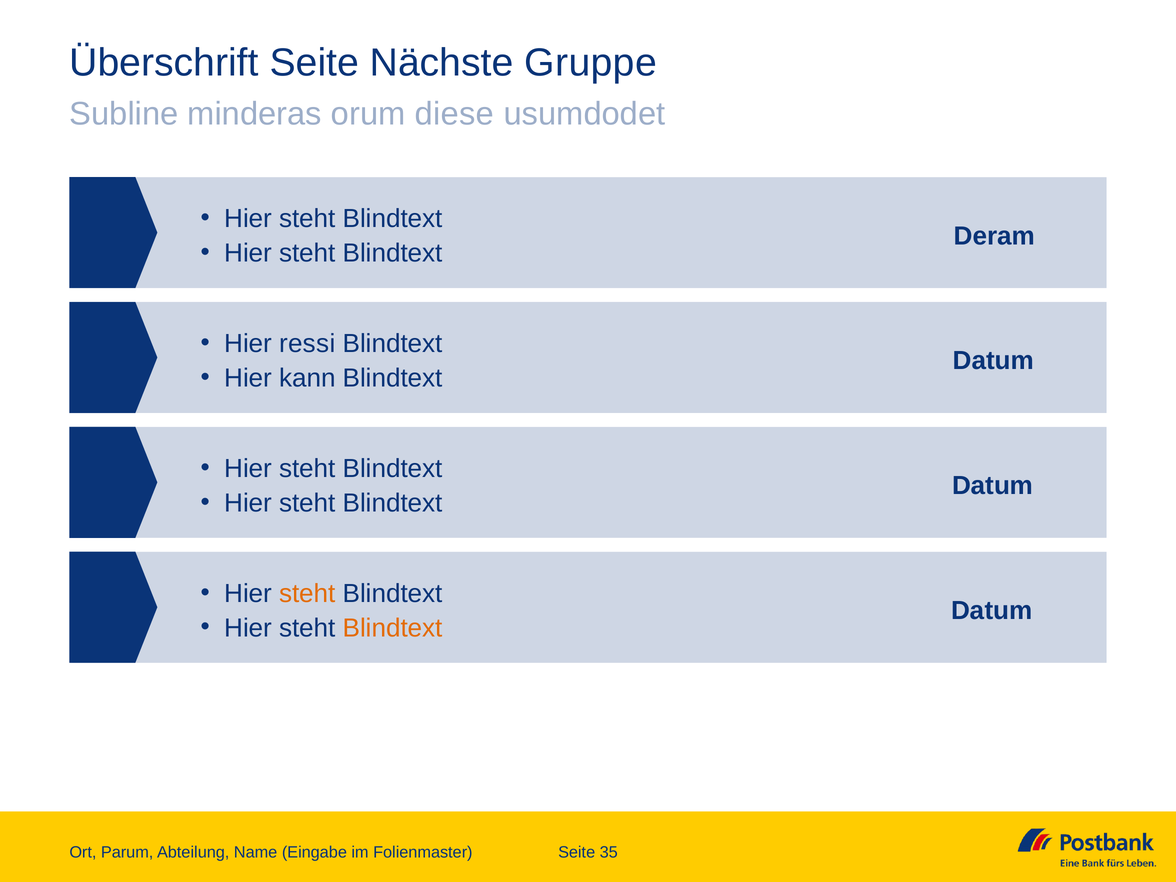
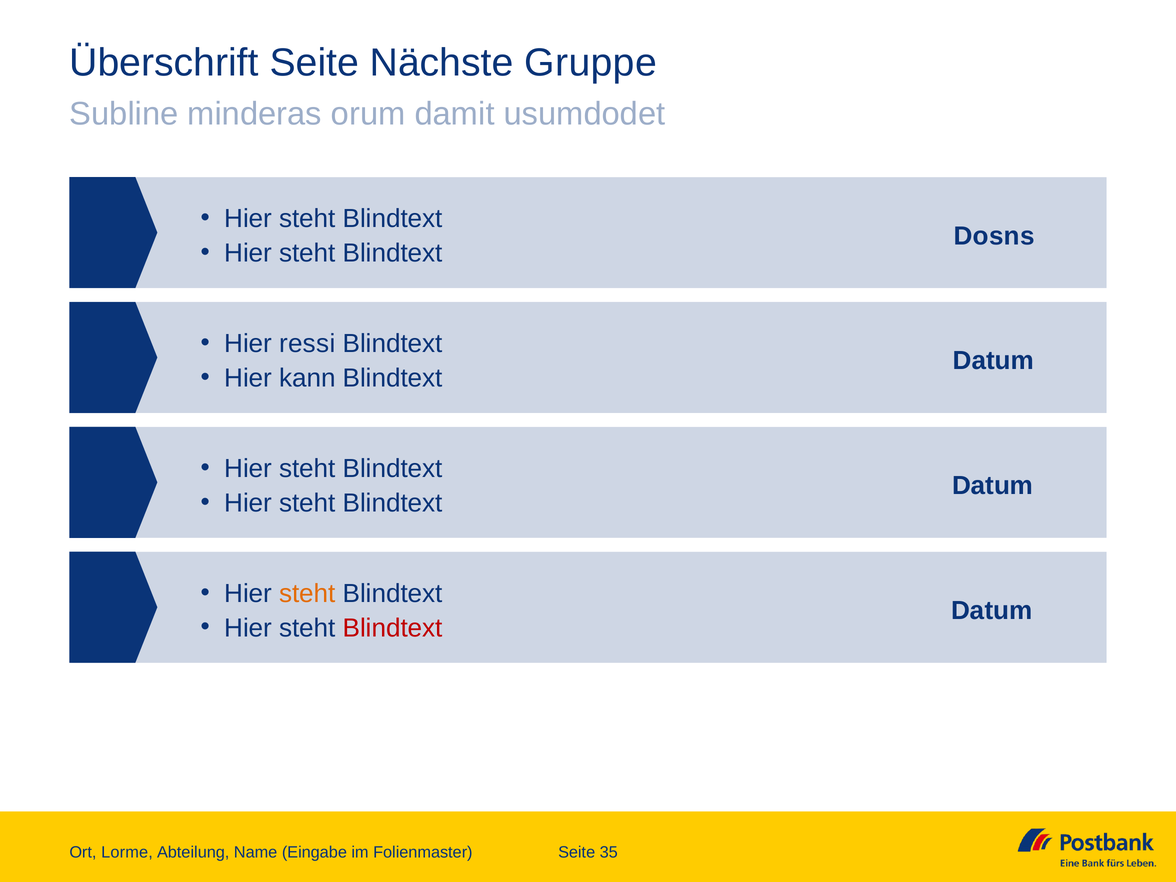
diese: diese -> damit (455, 114)
Deram: Deram -> Dosns (994, 236)
Blindtext colour: orange -> red (393, 628)
Parum: Parum -> Lorme (127, 852)
